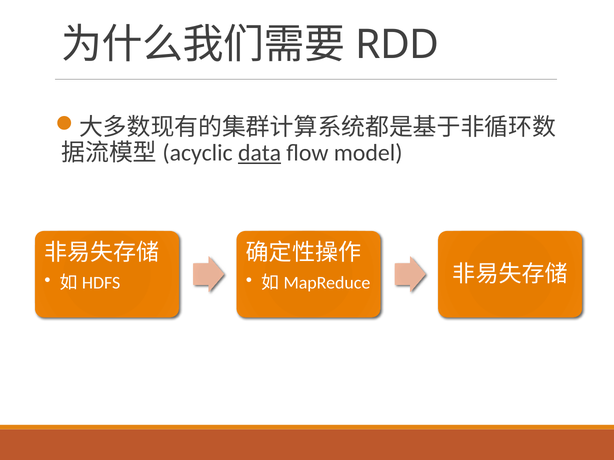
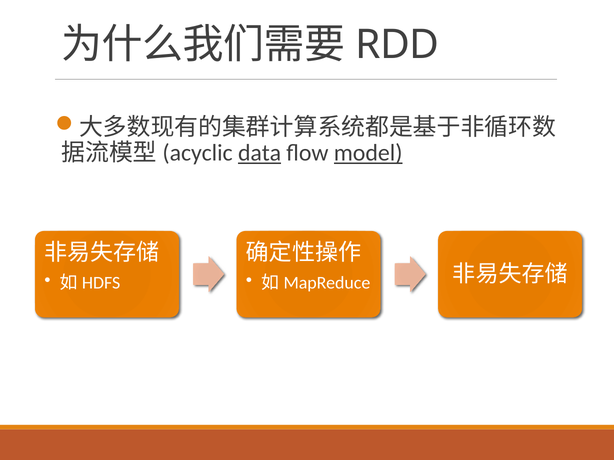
model underline: none -> present (368, 153)
